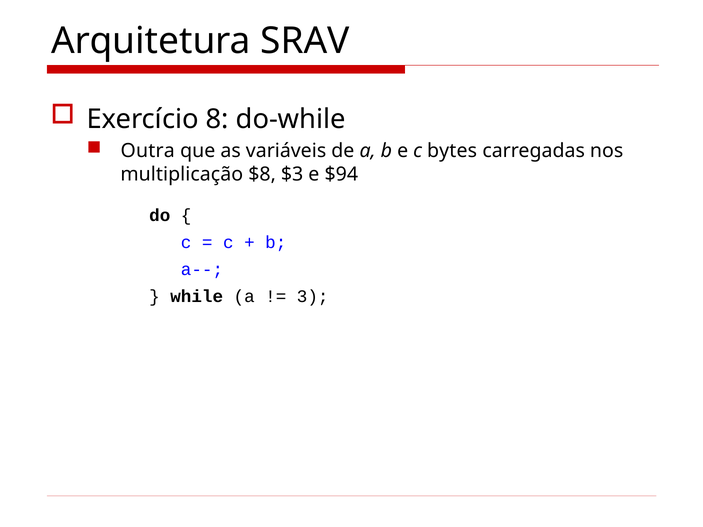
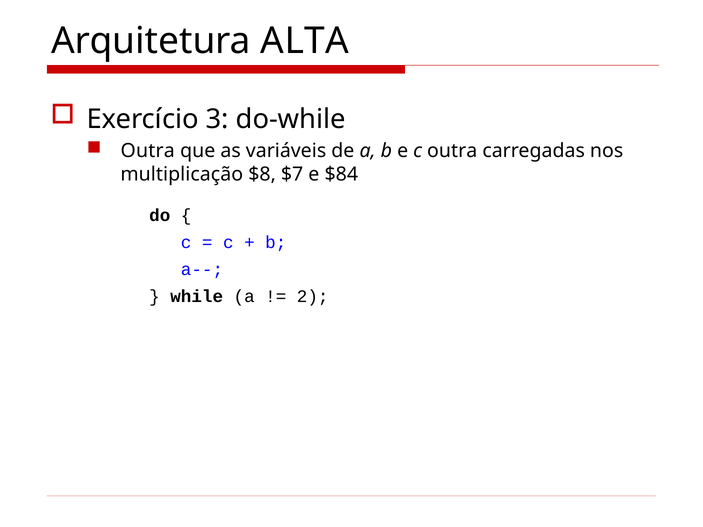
SRAV: SRAV -> ALTA (305, 41)
8: 8 -> 3 (217, 119)
c bytes: bytes -> outra (452, 151)
$3: $3 -> $7 (292, 174)
$94: $94 -> $84 (341, 174)
3: 3 -> 2 (313, 296)
